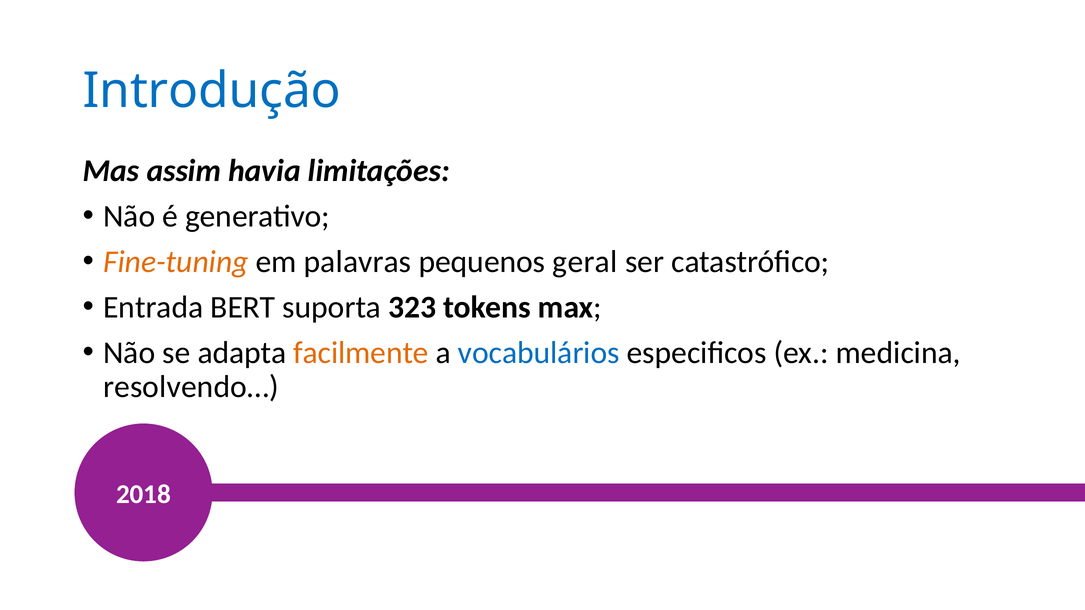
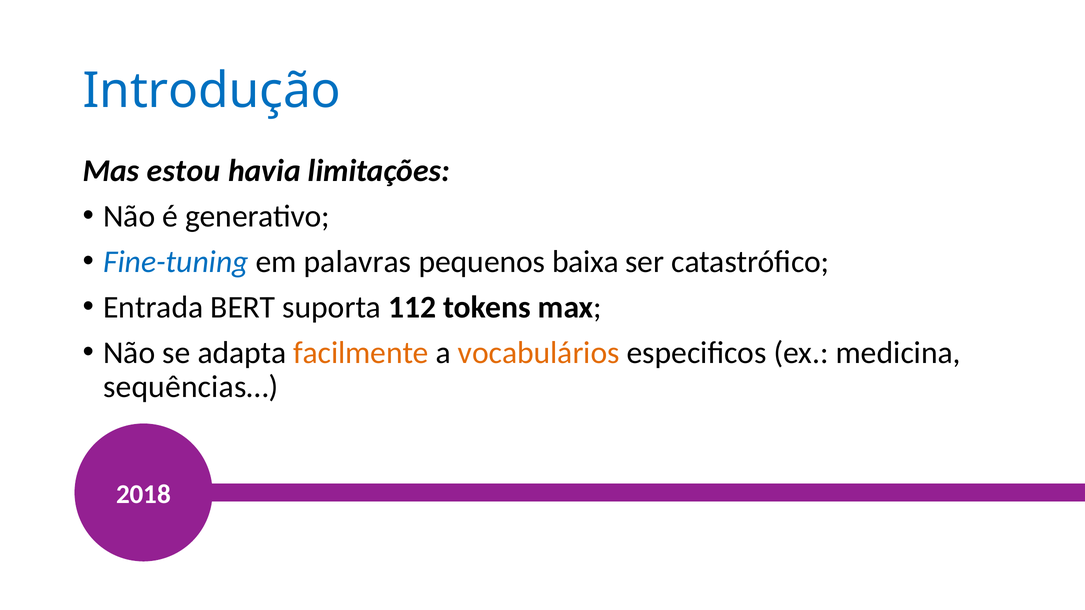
assim: assim -> estou (184, 171)
Fine-tuning colour: orange -> blue (176, 262)
geral: geral -> baixa (585, 262)
323: 323 -> 112 (412, 307)
vocabulários colour: blue -> orange (539, 353)
resolvendo…: resolvendo… -> sequências… (191, 387)
